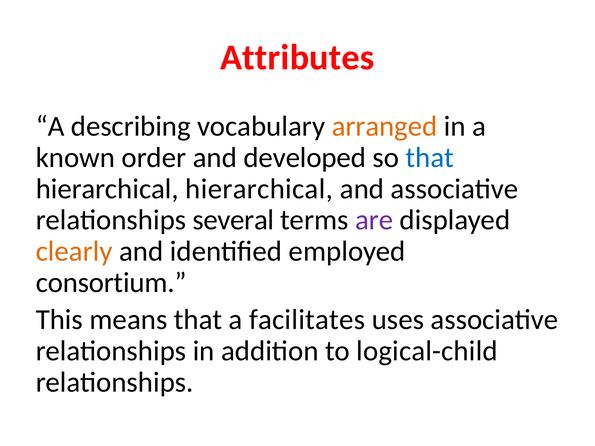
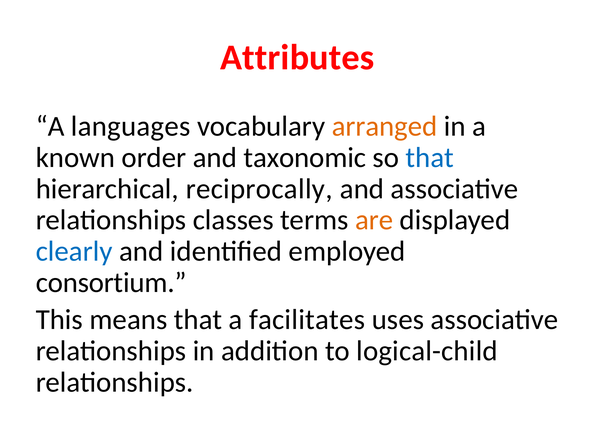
describing: describing -> languages (131, 126)
developed: developed -> taxonomic (305, 158)
hierarchical hierarchical: hierarchical -> reciprocally (259, 189)
several: several -> classes (233, 220)
are colour: purple -> orange (374, 220)
clearly colour: orange -> blue (74, 251)
